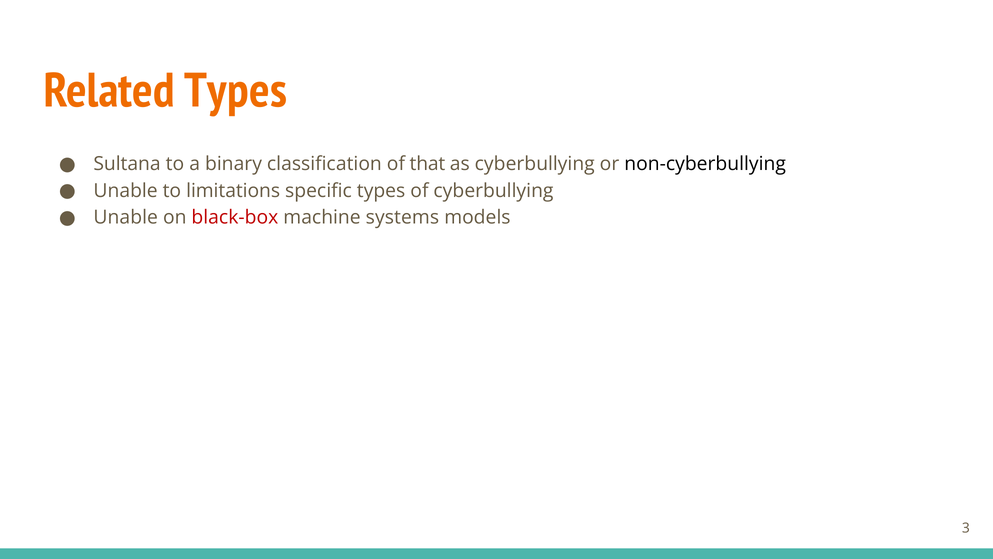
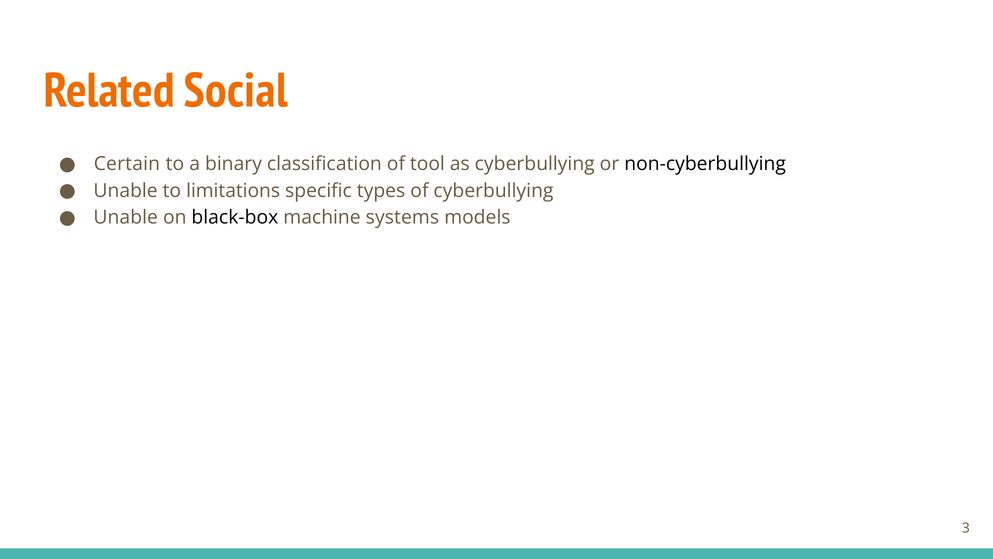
Related Types: Types -> Social (236, 91)
Sultana: Sultana -> Certain (127, 164)
that: that -> tool (427, 164)
black-box colour: red -> black (235, 217)
